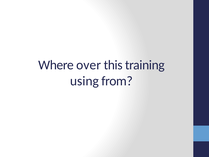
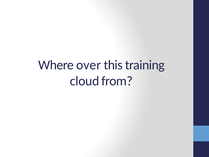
using: using -> cloud (85, 81)
